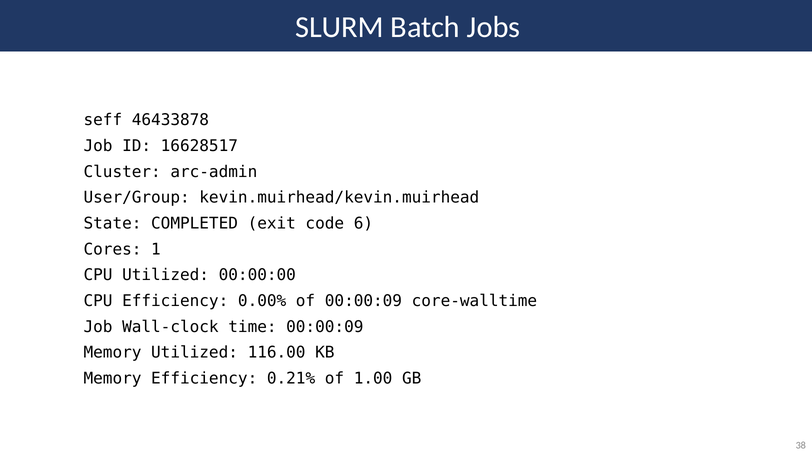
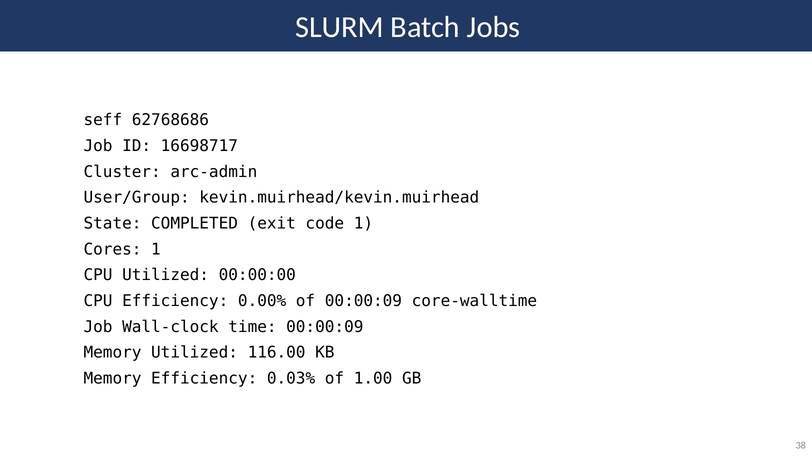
46433878: 46433878 -> 62768686 (170, 120)
16628517: 16628517 -> 16698717 (199, 146)
code 6: 6 -> 1 (363, 223)
0.21%: 0.21% -> 0.03% (291, 378)
